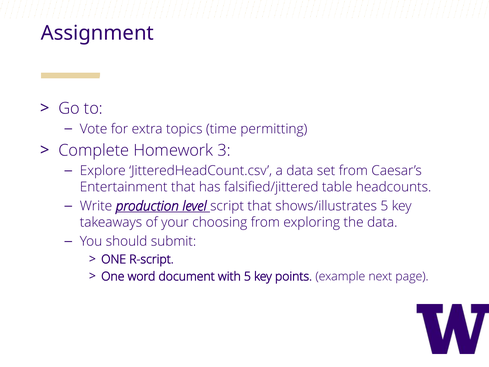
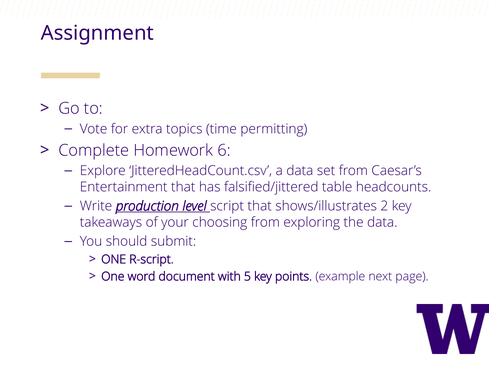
3: 3 -> 6 (224, 150)
shows/illustrates 5: 5 -> 2 (384, 206)
